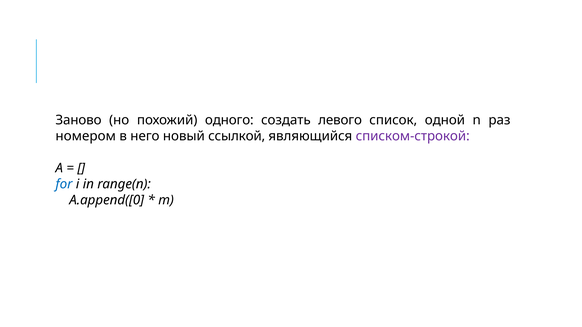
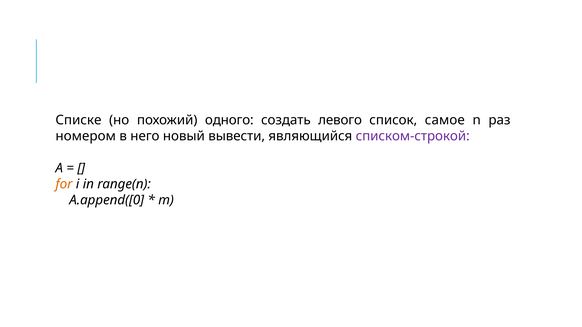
Заново: Заново -> Списке (78, 120)
одной: одной -> самое (445, 120)
ссылкой: ссылкой -> вывести (237, 136)
for colour: blue -> orange (64, 184)
